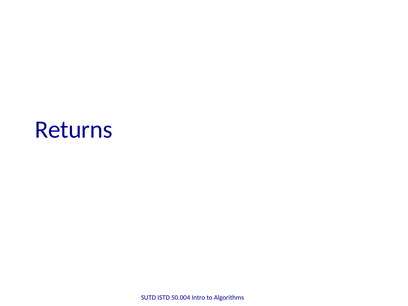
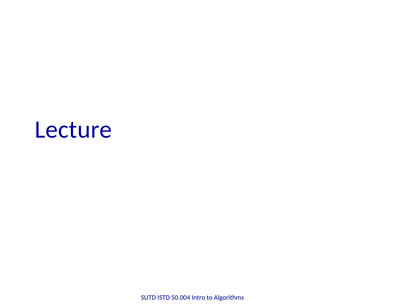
Returns: Returns -> Lecture (73, 130)
